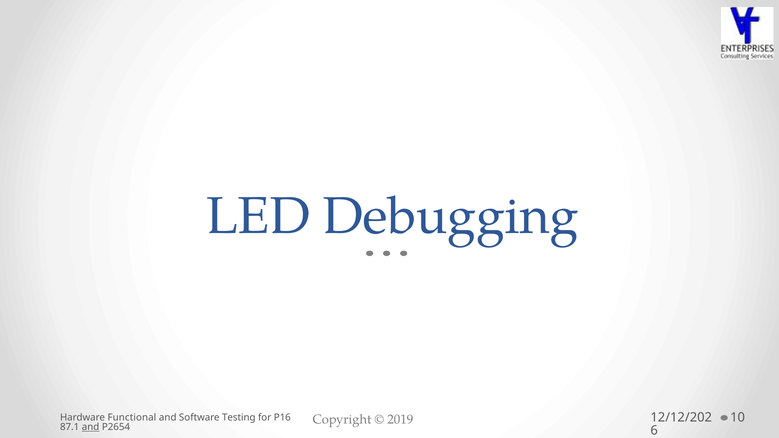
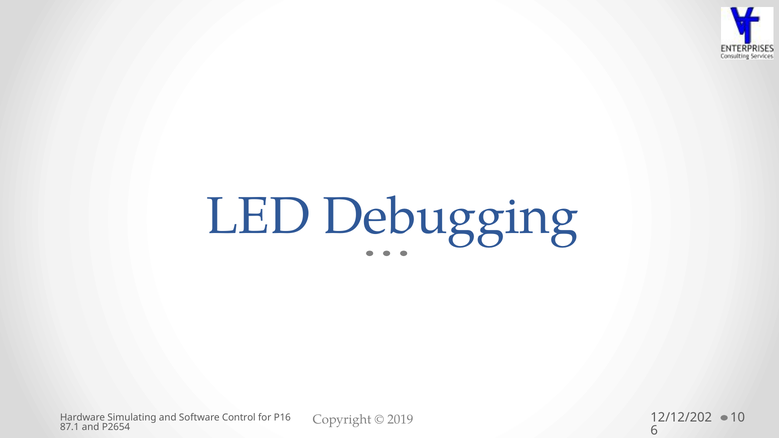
Functional: Functional -> Simulating (132, 418)
Testing: Testing -> Control (239, 418)
and underline: present -> none (91, 427)
